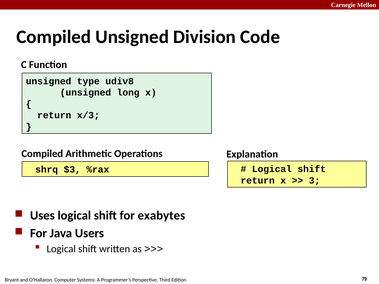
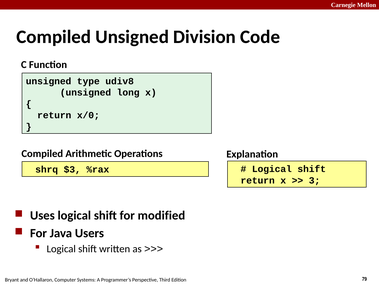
x/3: x/3 -> x/0 (88, 115)
exabytes: exabytes -> modified (161, 216)
